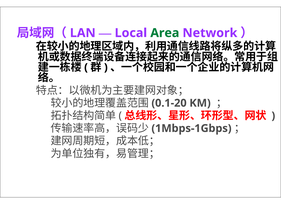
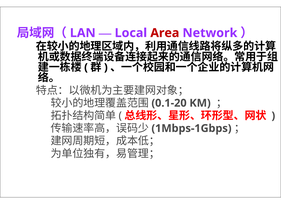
Area colour: green -> red (165, 33)
